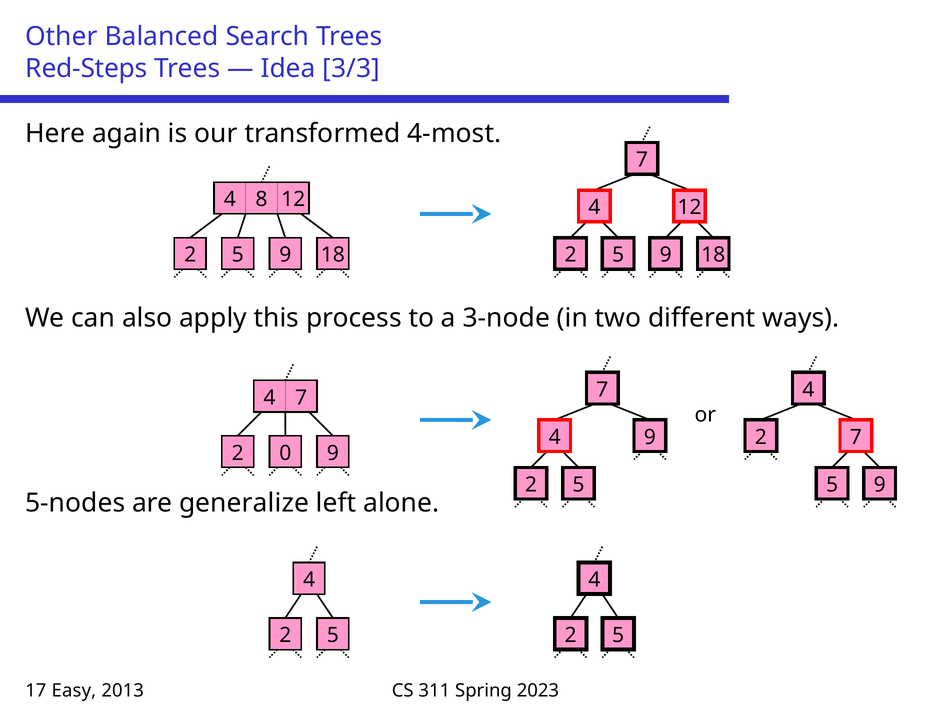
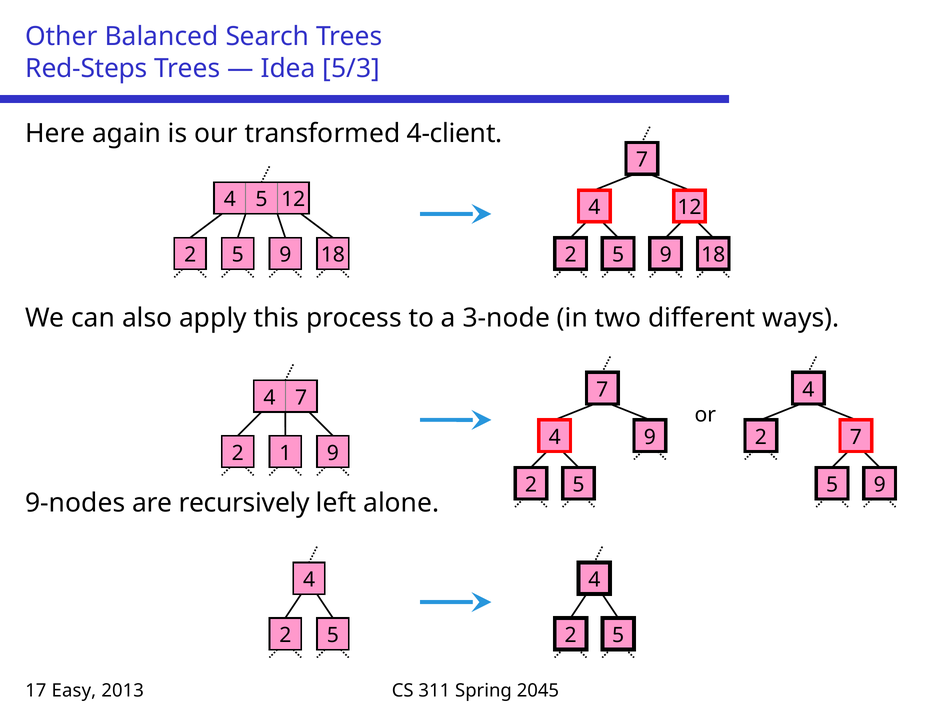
3/3: 3/3 -> 5/3 (351, 68)
4-most: 4-most -> 4-client (455, 133)
4 8: 8 -> 5 (262, 200)
0: 0 -> 1 (285, 453)
5-nodes: 5-nodes -> 9-nodes (75, 503)
generalize: generalize -> recursively (244, 503)
2023: 2023 -> 2045 (538, 691)
